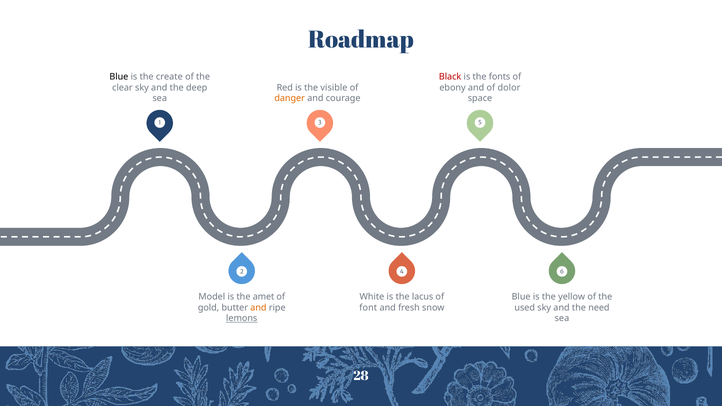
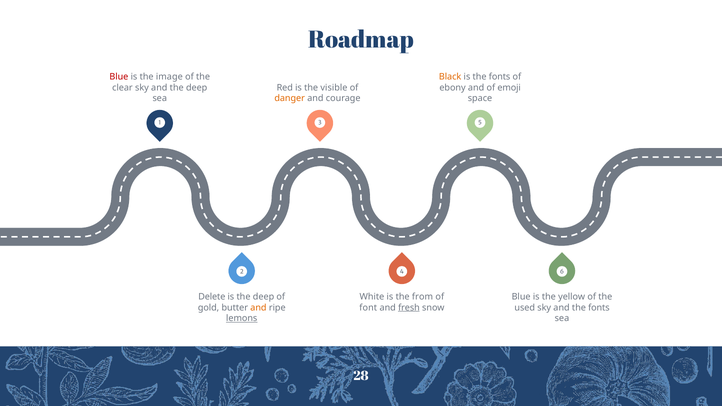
Blue colour: black -> red (119, 77)
create: create -> image (169, 77)
Black colour: red -> orange (450, 77)
dolor: dolor -> emoji (509, 88)
Model: Model -> Delete (212, 297)
is the amet: amet -> deep (264, 297)
lacus: lacus -> from (422, 297)
fresh underline: none -> present (409, 308)
and the need: need -> fonts (599, 308)
